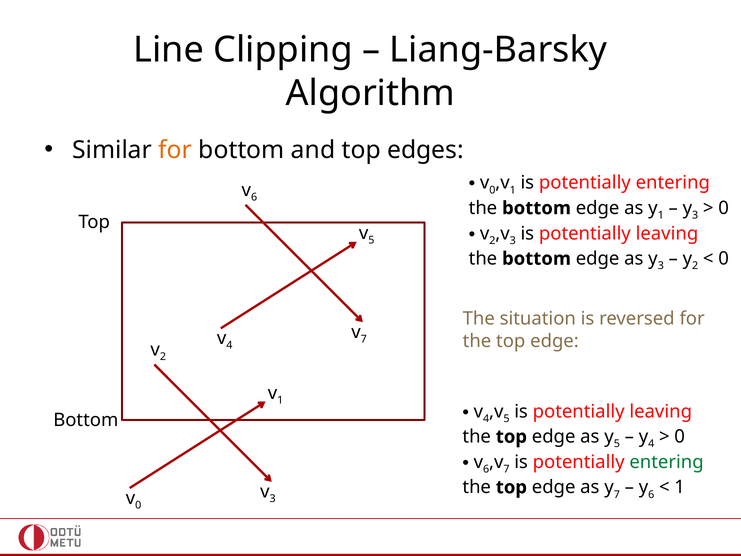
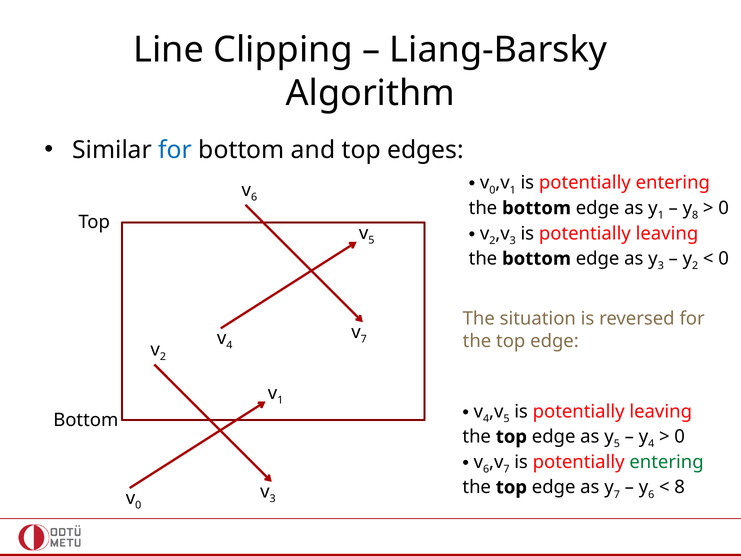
for colour: orange -> blue (175, 150)
3: 3 -> 8 (695, 215)
1: 1 -> 8 (680, 487)
